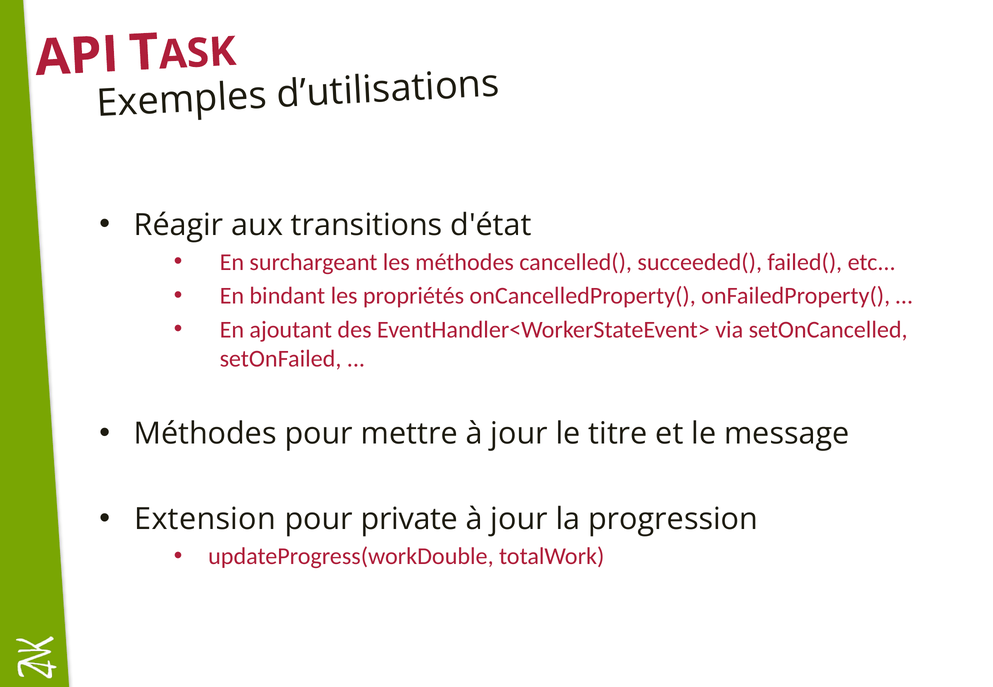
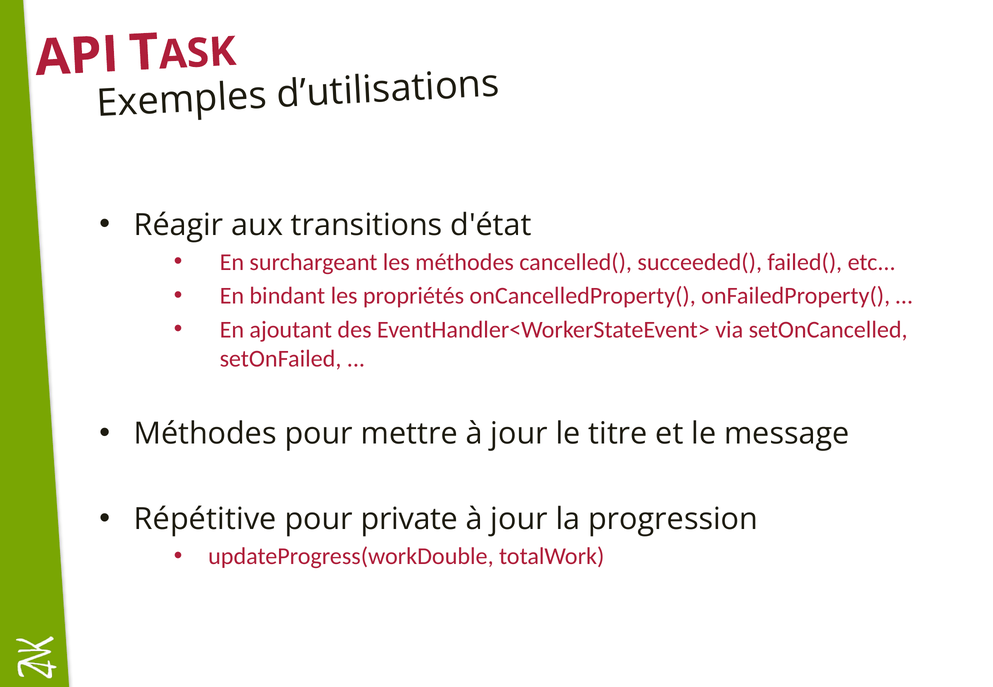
Extension: Extension -> Répétitive (205, 520)
